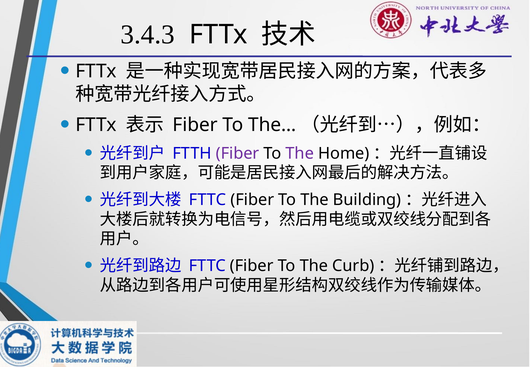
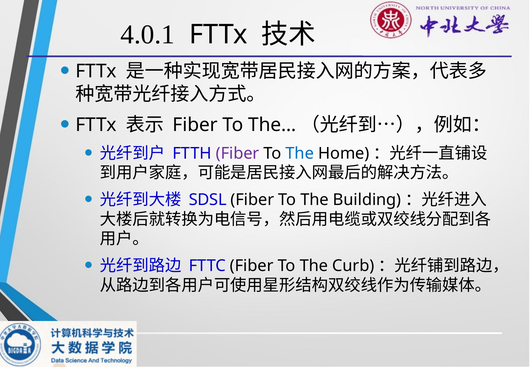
3.4.3: 3.4.3 -> 4.0.1 (148, 35)
The colour: purple -> blue (300, 153)
FTTC: FTTC -> SDSL (208, 200)
